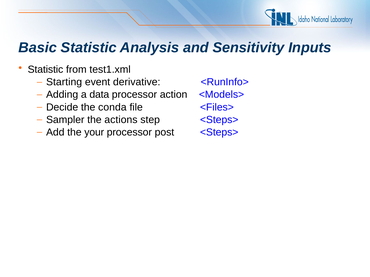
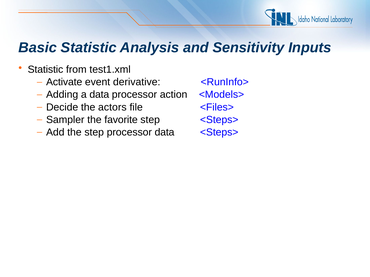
Starting: Starting -> Activate (64, 82)
conda: conda -> actors (112, 107)
actions: actions -> favorite (121, 120)
the your: your -> step (94, 132)
processor post: post -> data (165, 132)
